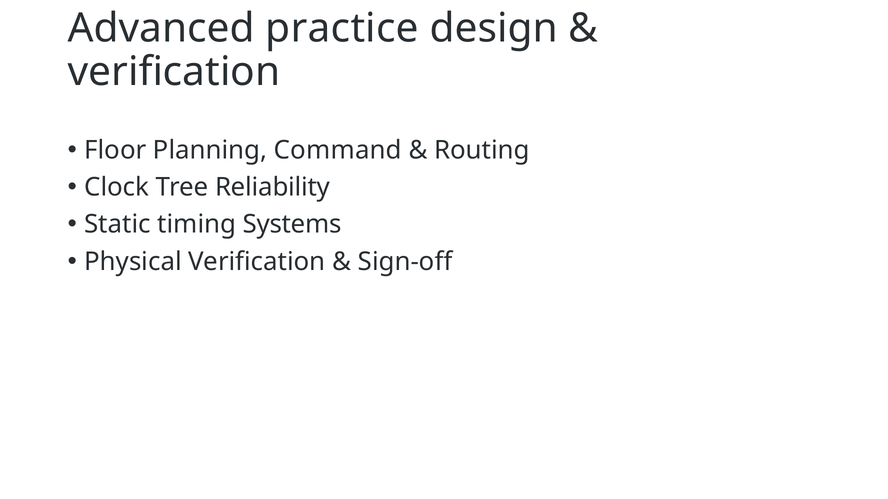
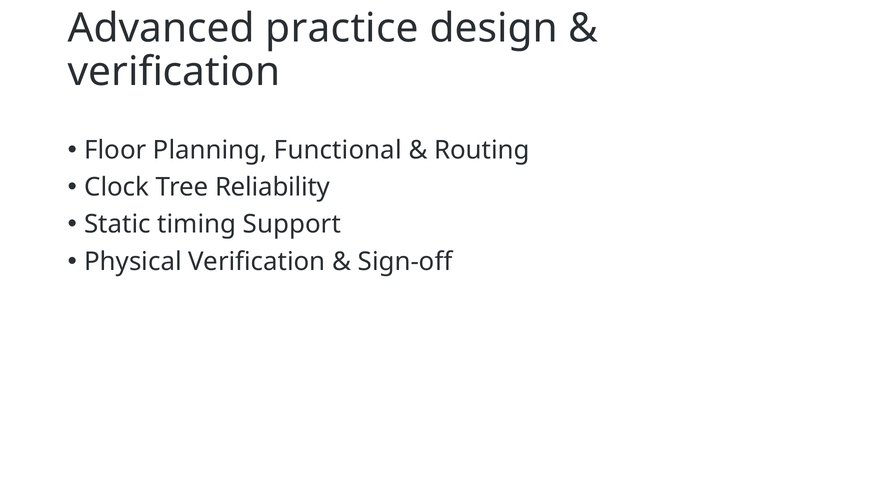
Command: Command -> Functional (338, 150)
Systems: Systems -> Support (292, 225)
